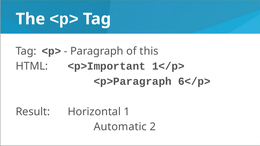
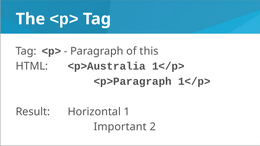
<p>Important: <p>Important -> <p>Australia (107, 66)
<p>Paragraph 6</p>: 6</p> -> 1</p> (194, 81)
Automatic: Automatic -> Important (120, 127)
